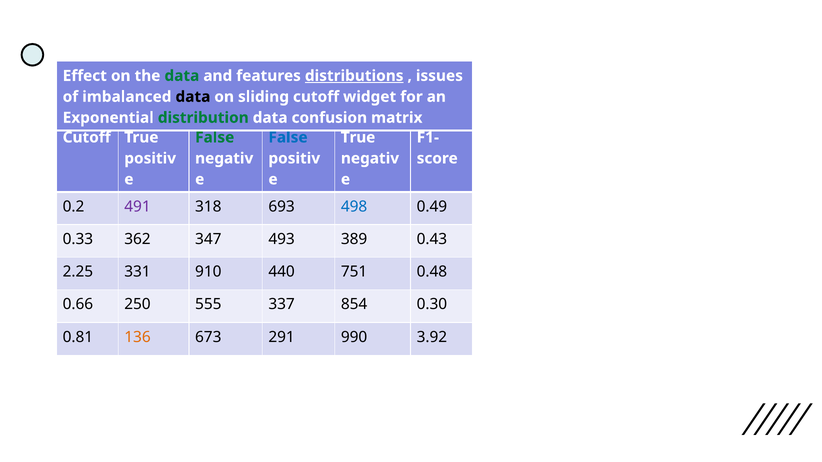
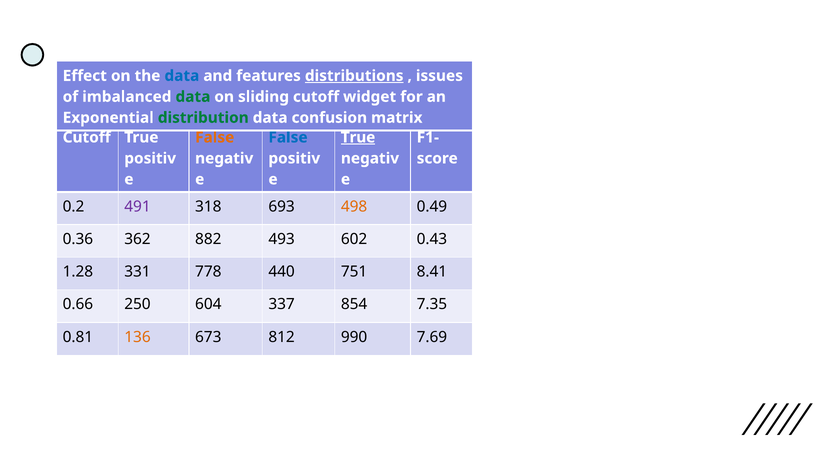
data colour: green -> blue (182, 76)
data colour: black -> green (193, 97)
False colour: green -> orange (215, 138)
True underline: none -> present (358, 138)
498 colour: blue -> orange (354, 207)
0.33: 0.33 -> 0.36 (78, 239)
347: 347 -> 882 (208, 239)
389: 389 -> 602 (354, 239)
2.25: 2.25 -> 1.28 (78, 272)
910: 910 -> 778 (208, 272)
0.48: 0.48 -> 8.41 (432, 272)
555: 555 -> 604 (208, 305)
0.30: 0.30 -> 7.35 (432, 305)
291: 291 -> 812 (282, 337)
3.92: 3.92 -> 7.69 (432, 337)
